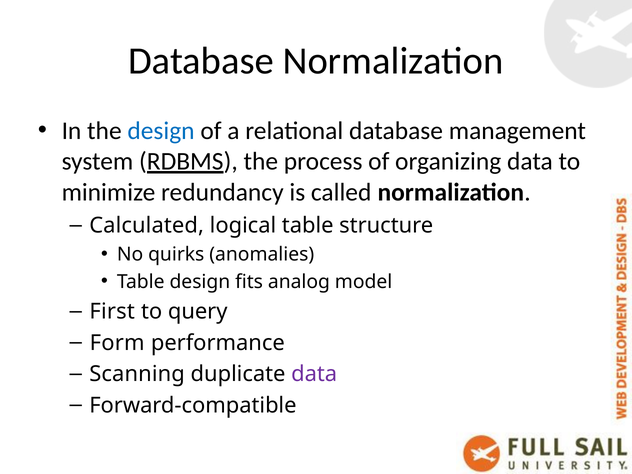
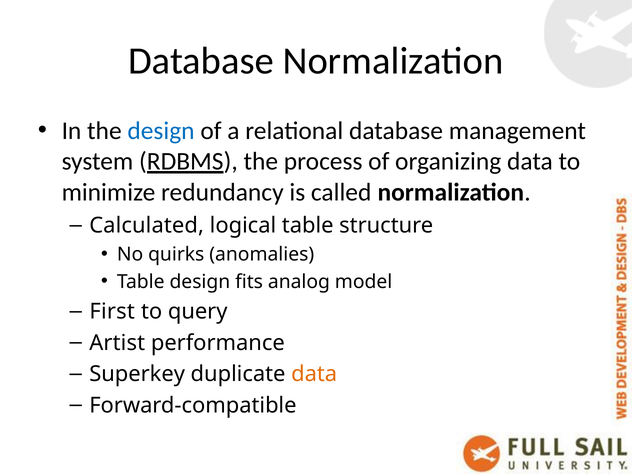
Form: Form -> Artist (117, 343)
Scanning: Scanning -> Superkey (137, 374)
data colour: purple -> orange (314, 374)
